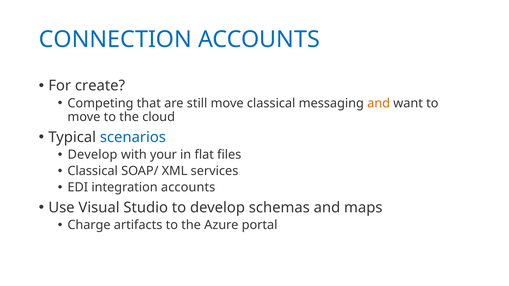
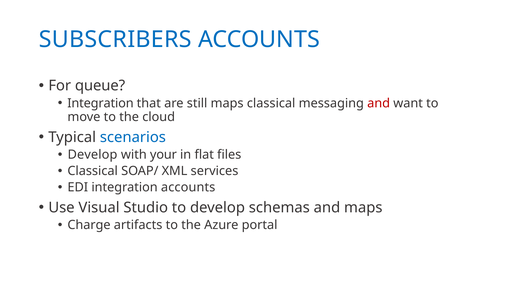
CONNECTION: CONNECTION -> SUBSCRIBERS (115, 40)
create: create -> queue (100, 86)
Competing: Competing -> Integration (100, 103)
still move: move -> maps (227, 103)
and colour: orange -> red (379, 103)
